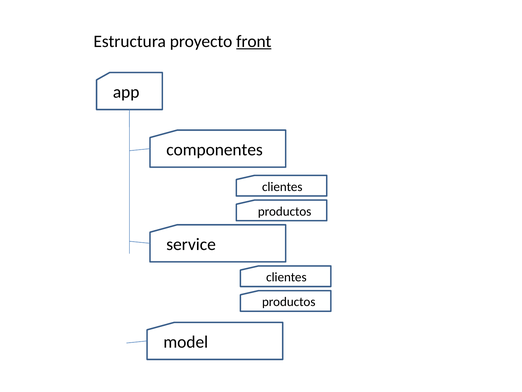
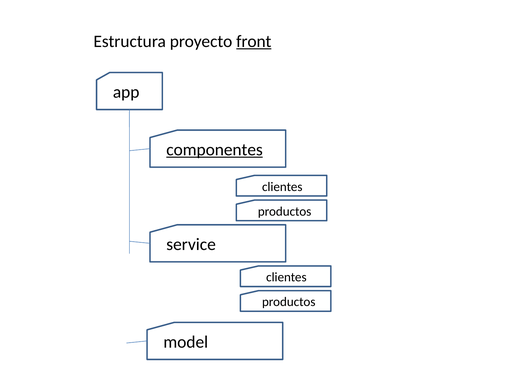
componentes underline: none -> present (215, 149)
